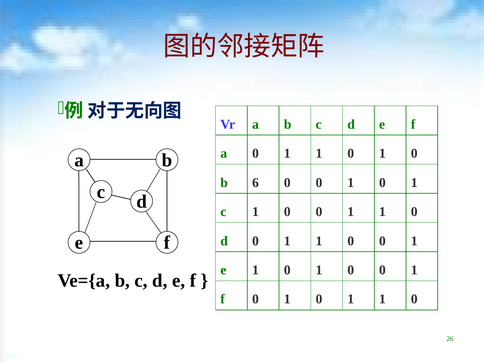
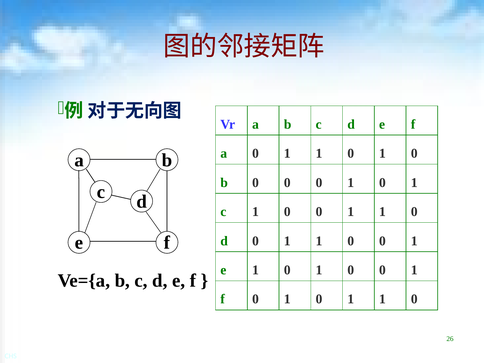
b 6: 6 -> 0 (255, 183)
